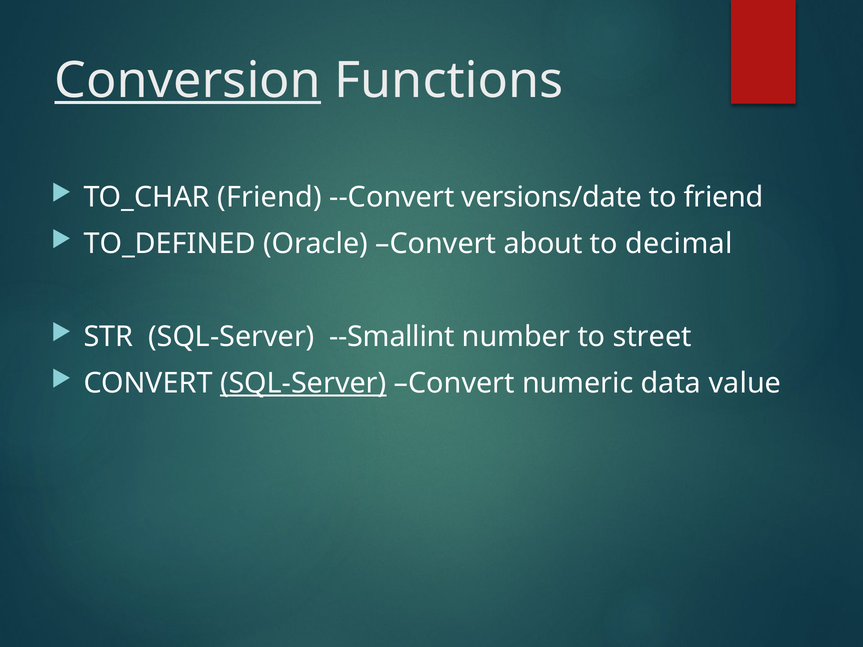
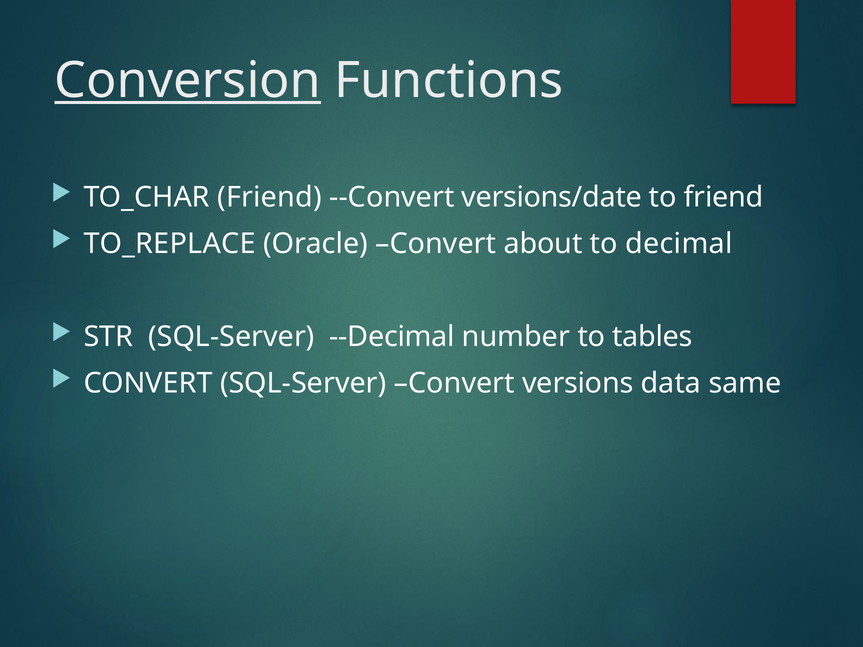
TO_DEFINED: TO_DEFINED -> TO_REPLACE (170, 244)
--Smallint: --Smallint -> --Decimal (392, 337)
street: street -> tables (652, 337)
SQL-Server underline: present -> none (303, 383)
numeric: numeric -> versions (578, 383)
value: value -> same (745, 383)
